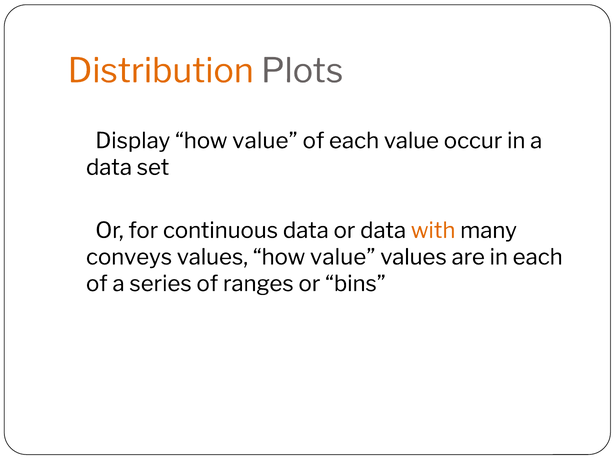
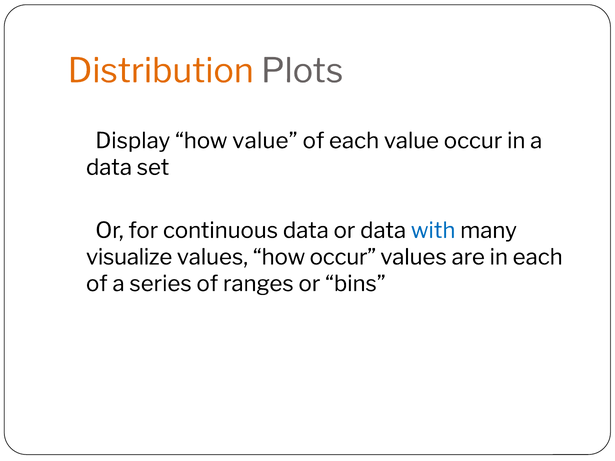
with colour: orange -> blue (433, 231)
conveys: conveys -> visualize (129, 257)
values how value: value -> occur (343, 257)
